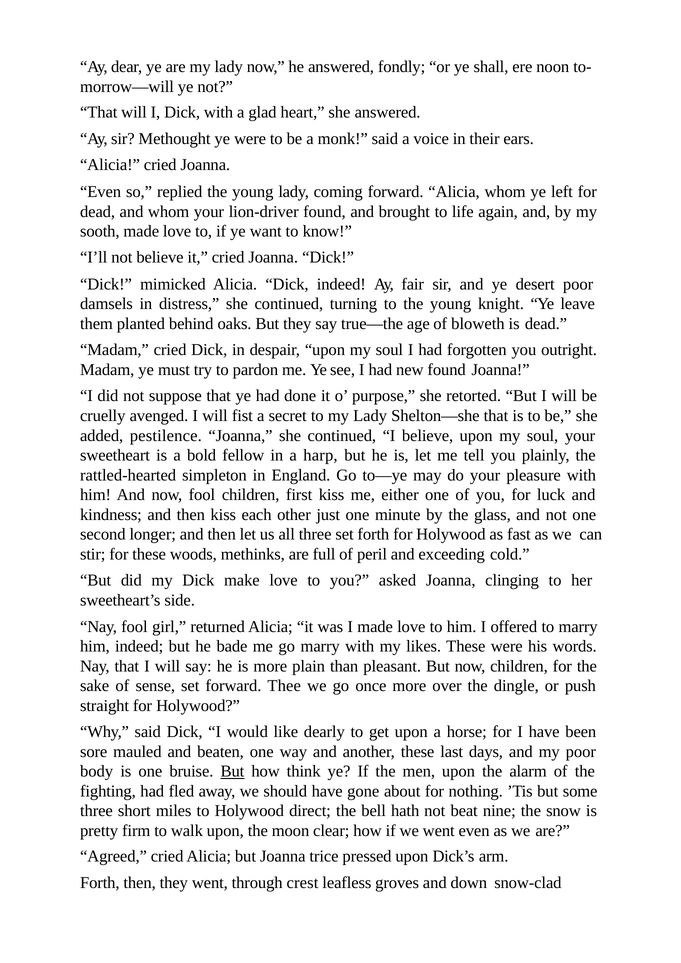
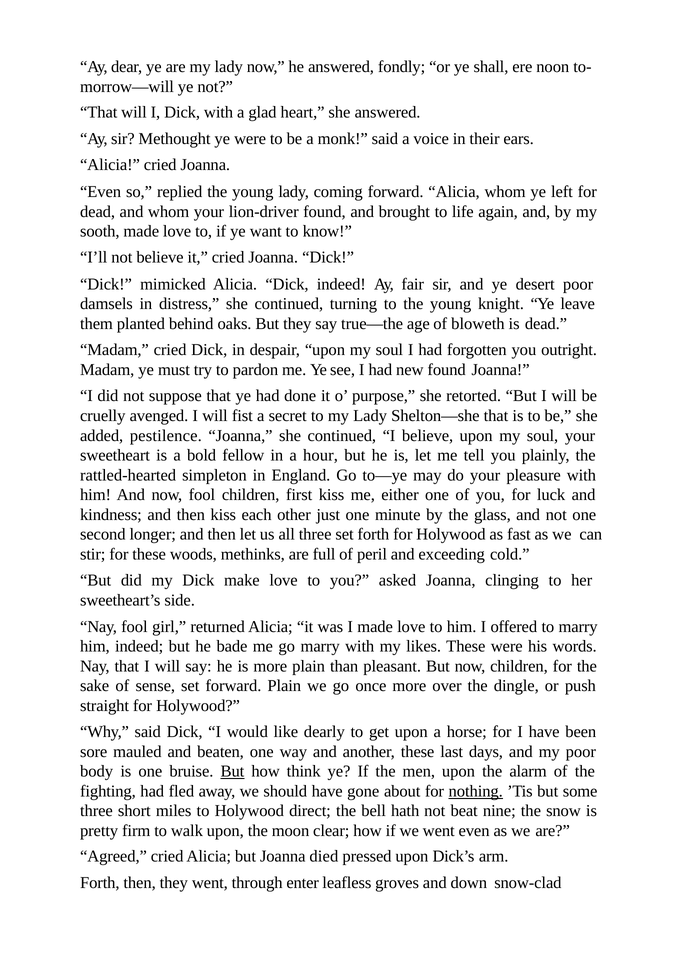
harp: harp -> hour (321, 456)
forward Thee: Thee -> Plain (284, 686)
nothing underline: none -> present (476, 792)
trice: trice -> died (324, 857)
crest: crest -> enter (303, 883)
